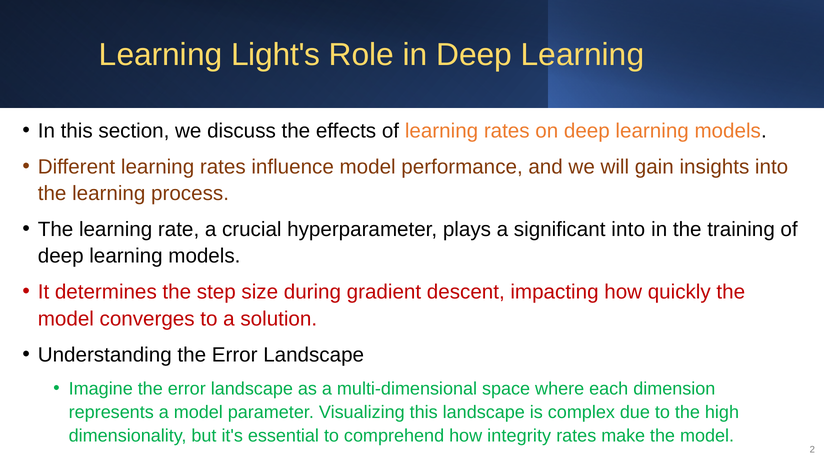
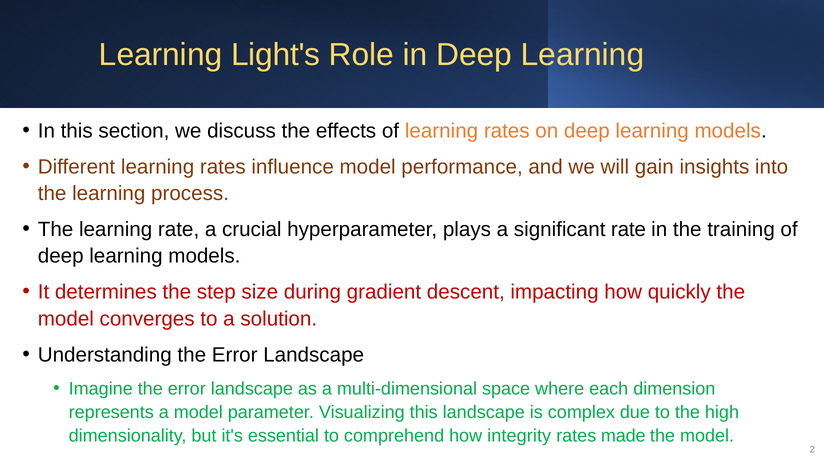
significant into: into -> rate (628, 229)
make: make -> made (623, 435)
